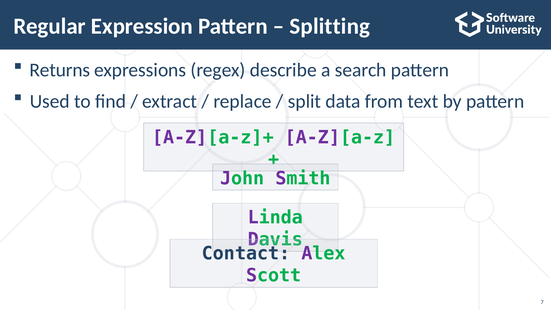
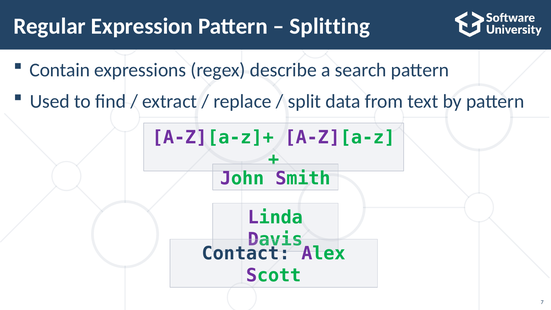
Returns: Returns -> Contain (60, 70)
